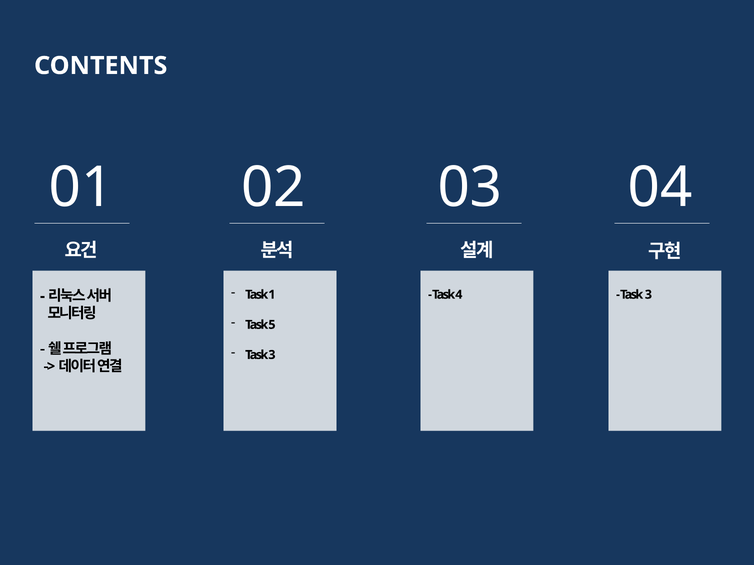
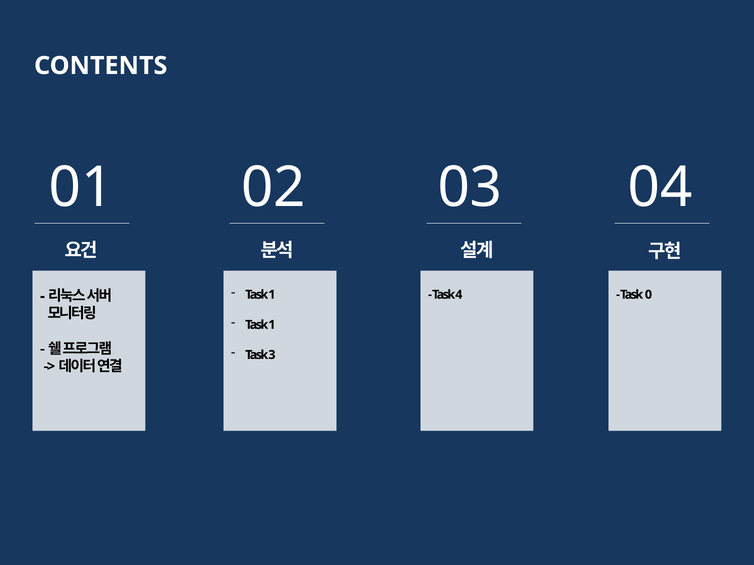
3: 3 -> 0 (648, 295)
5: 5 -> 1 (272, 325)
